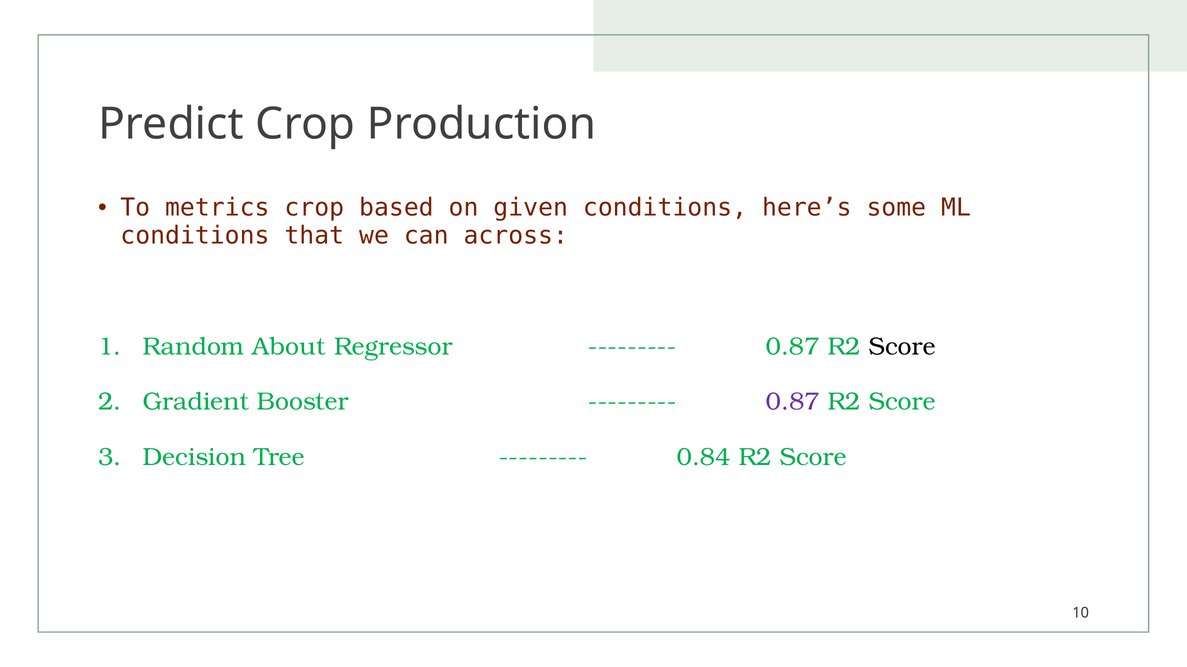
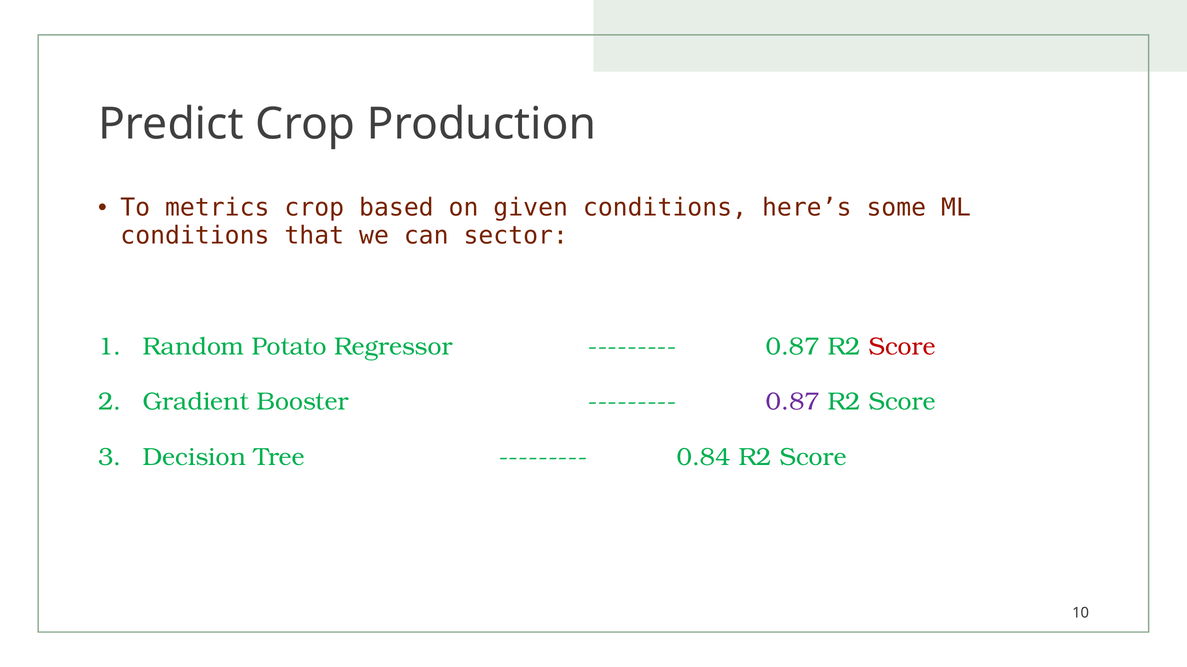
across: across -> sector (516, 236)
About: About -> Potato (289, 347)
Score colour: black -> red (902, 347)
